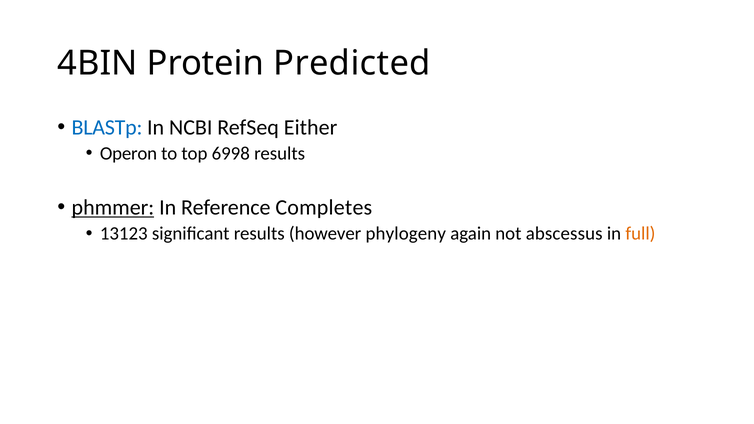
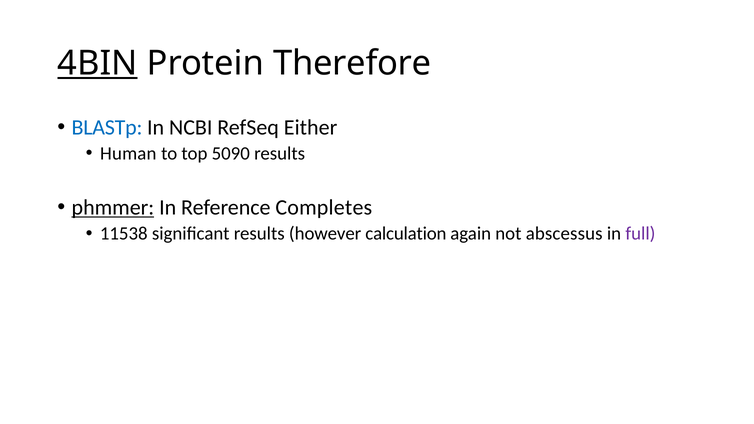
4BIN underline: none -> present (98, 63)
Predicted: Predicted -> Therefore (352, 63)
Operon: Operon -> Human (128, 153)
6998: 6998 -> 5090 (231, 153)
13123: 13123 -> 11538 (124, 234)
phylogeny: phylogeny -> calculation (406, 234)
full colour: orange -> purple (640, 234)
